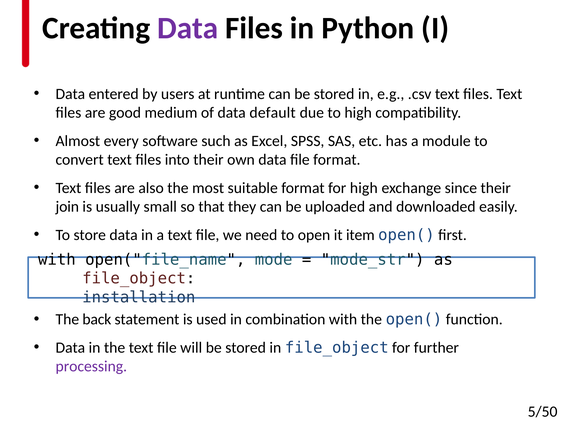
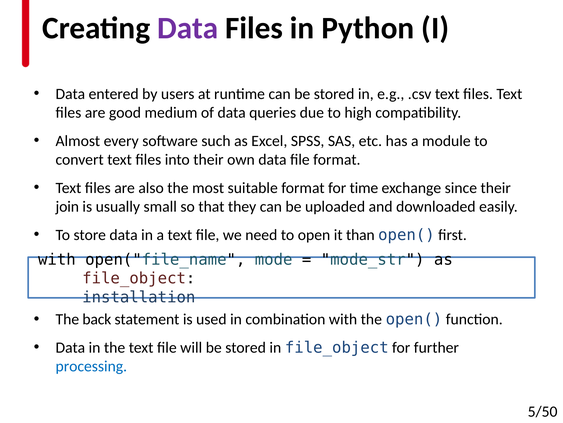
default: default -> queries (273, 112)
for high: high -> time (364, 188)
item: item -> than (360, 234)
processing colour: purple -> blue (91, 366)
